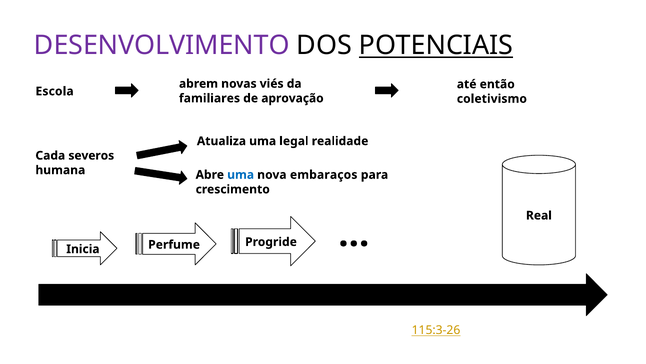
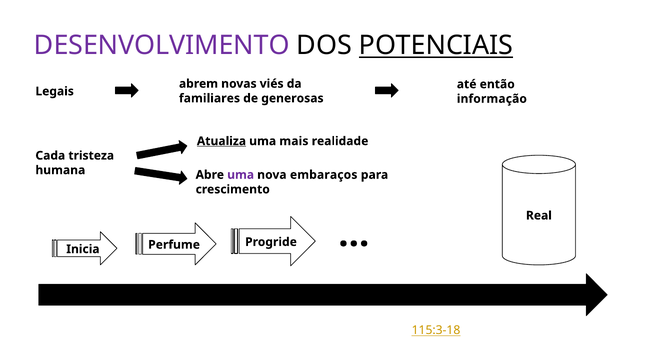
Escola: Escola -> Legais (55, 91)
aprovação: aprovação -> generosas (292, 98)
coletivismo: coletivismo -> informação (492, 99)
Atualiza underline: none -> present (221, 141)
legal: legal -> mais (294, 141)
severos: severos -> tristeza (91, 155)
uma colour: blue -> purple (241, 175)
115:3-26: 115:3-26 -> 115:3-18 (436, 330)
